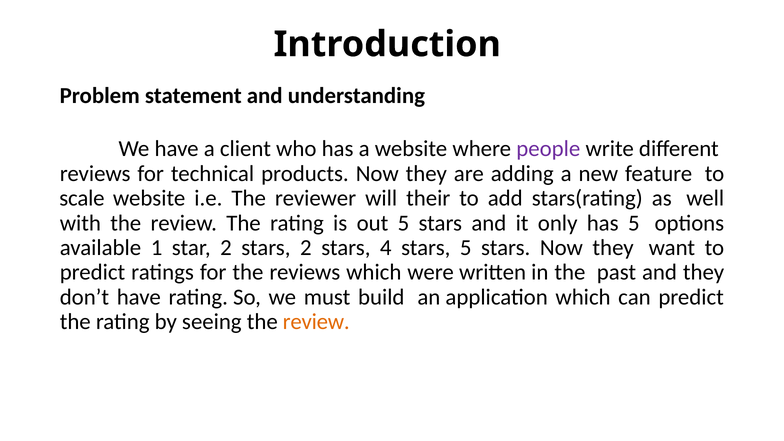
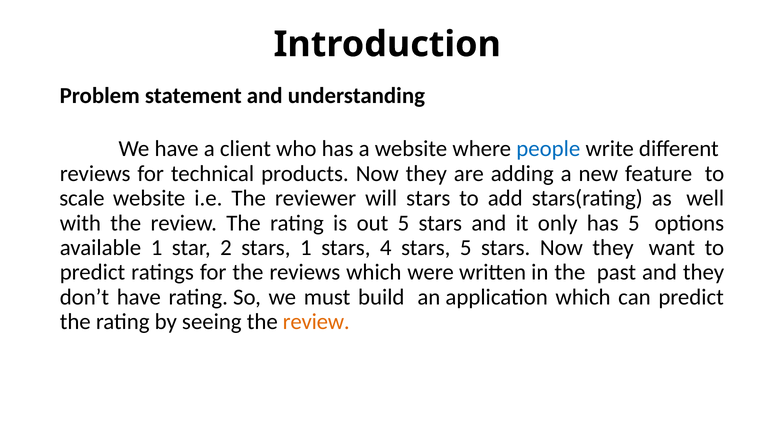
people colour: purple -> blue (548, 149)
will their: their -> stars (428, 198)
stars 2: 2 -> 1 (306, 248)
